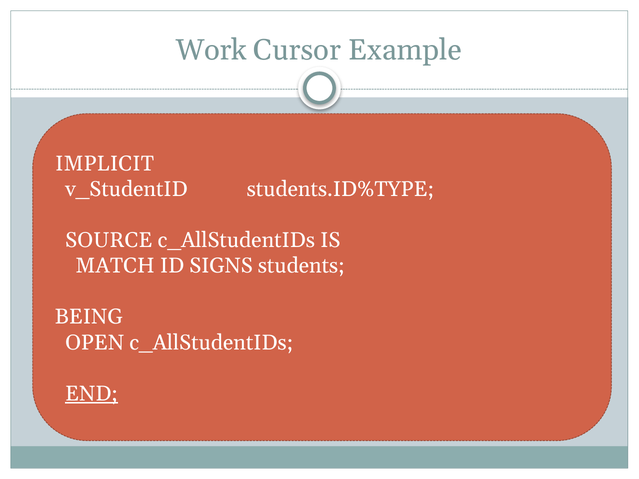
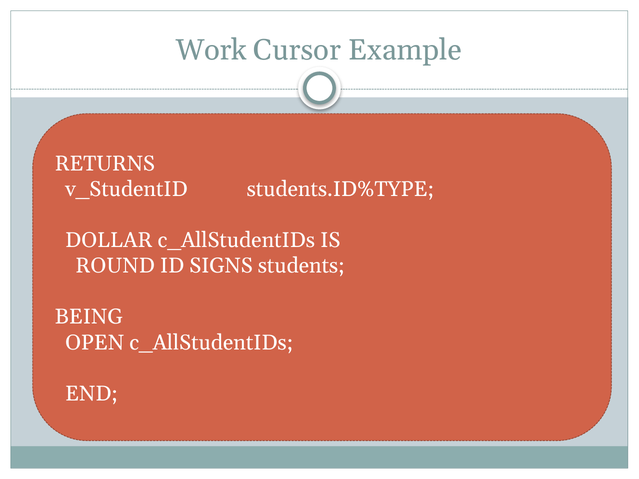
IMPLICIT: IMPLICIT -> RETURNS (105, 164)
SOURCE: SOURCE -> DOLLAR (109, 240)
MATCH: MATCH -> ROUND (115, 266)
END underline: present -> none (92, 394)
